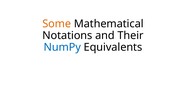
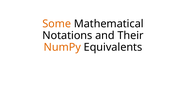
NumPy colour: blue -> orange (62, 47)
